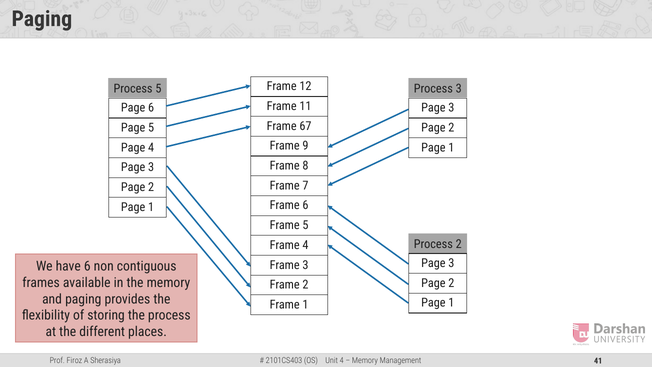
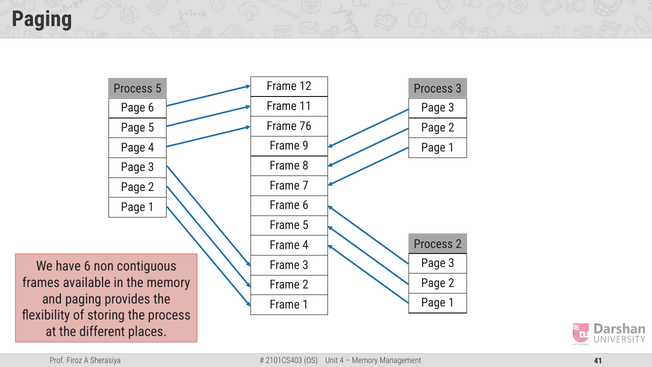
67: 67 -> 76 (305, 126)
